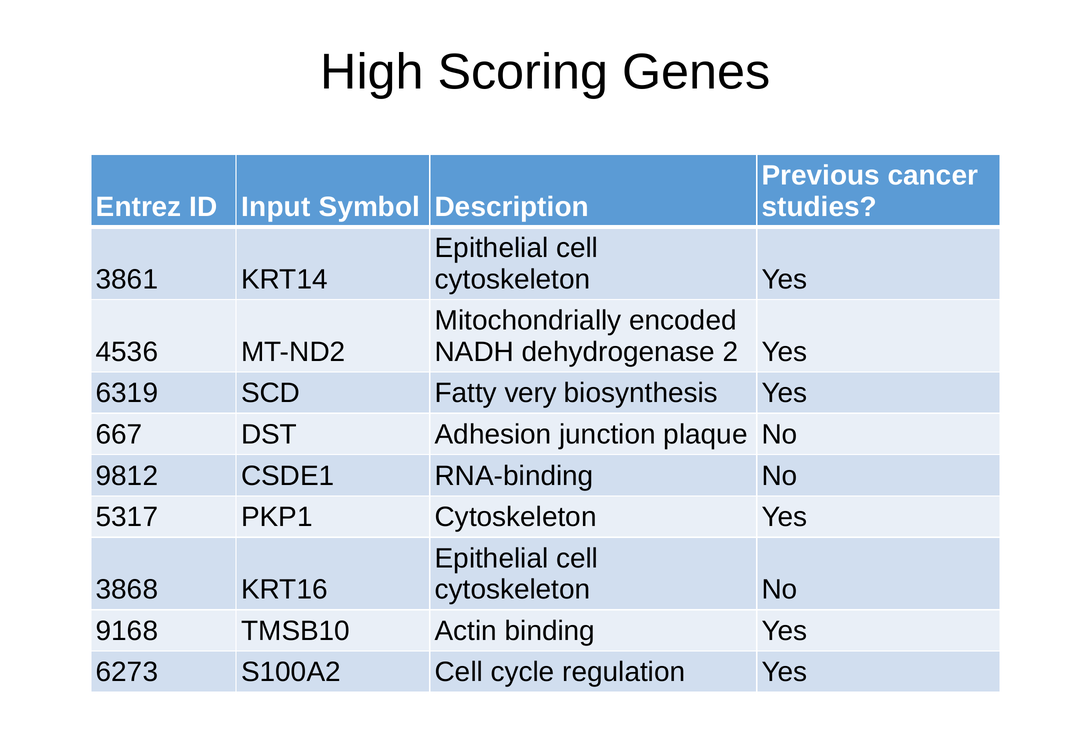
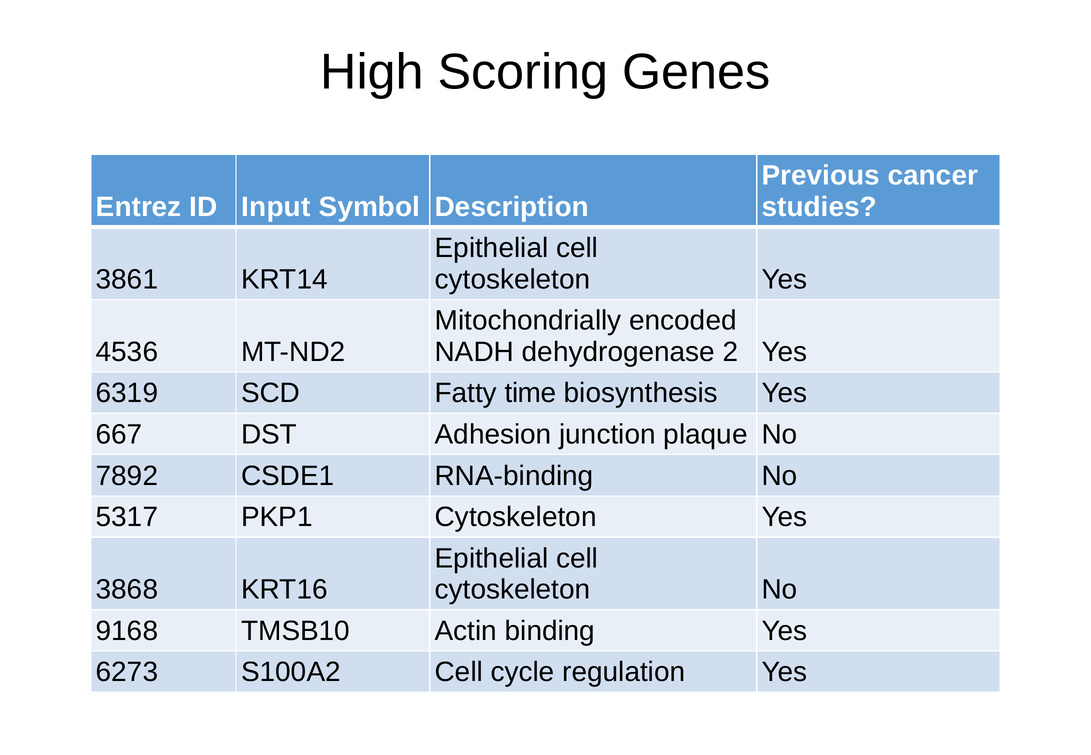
very: very -> time (531, 393)
9812: 9812 -> 7892 (127, 476)
